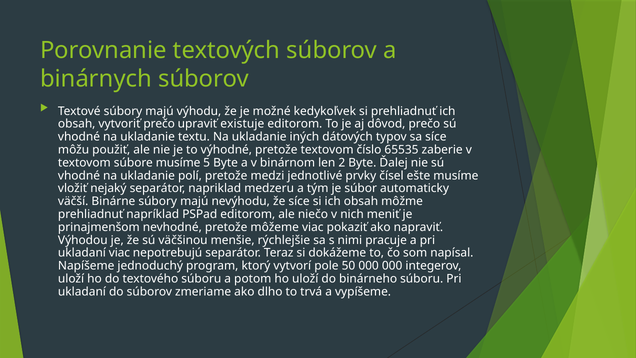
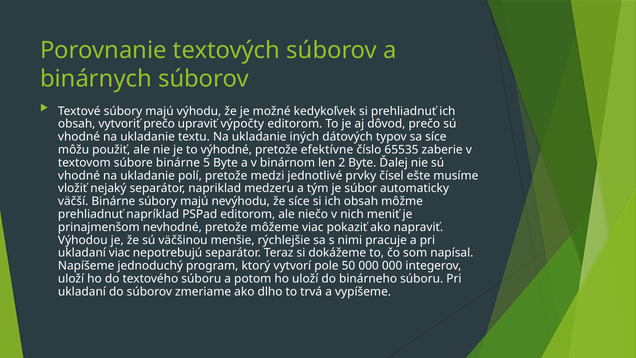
existuje: existuje -> výpočty (242, 124)
pretože textovom: textovom -> efektívne (327, 150)
súbore musíme: musíme -> binárne (178, 163)
